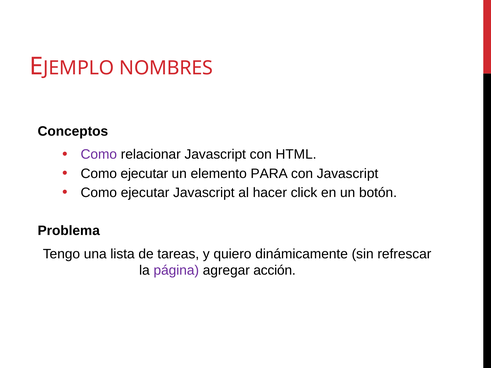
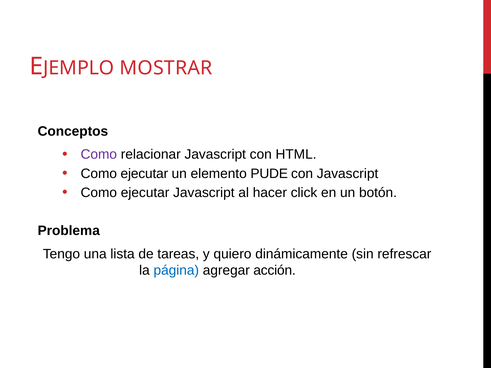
NOMBRES: NOMBRES -> MOSTRAR (166, 68)
PARA: PARA -> PUDE (269, 174)
página colour: purple -> blue (176, 271)
